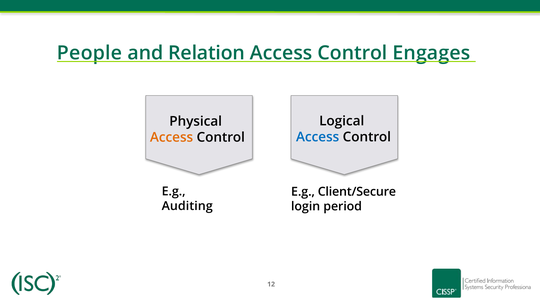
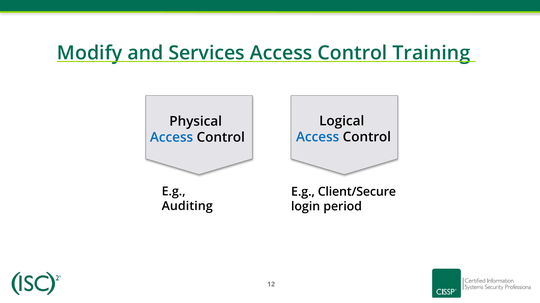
People: People -> Modify (90, 53)
Relation: Relation -> Services (207, 53)
Engages: Engages -> Training (431, 53)
Access colour: orange -> blue (172, 138)
